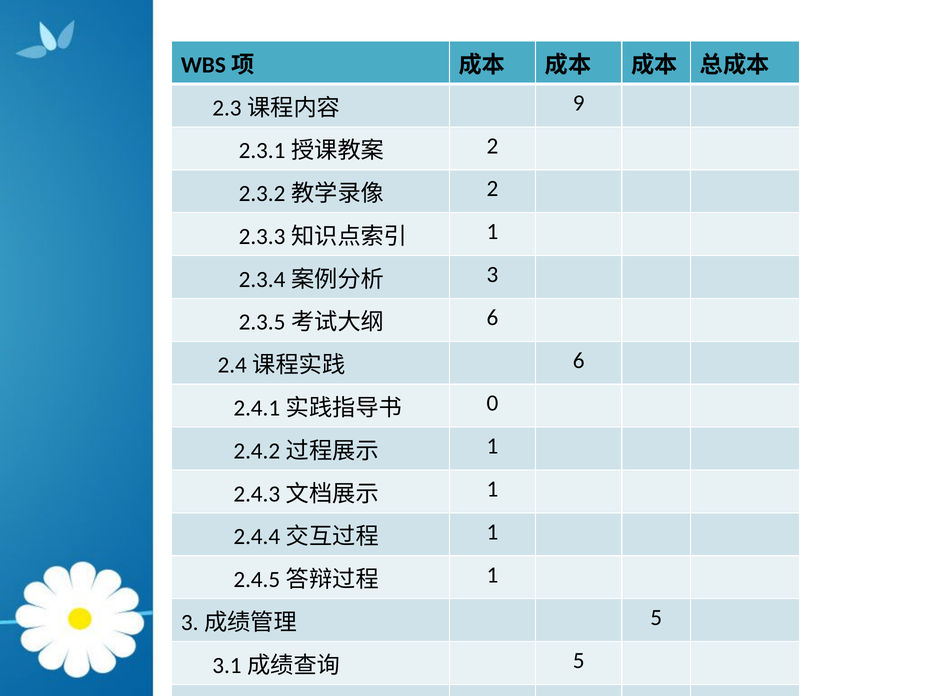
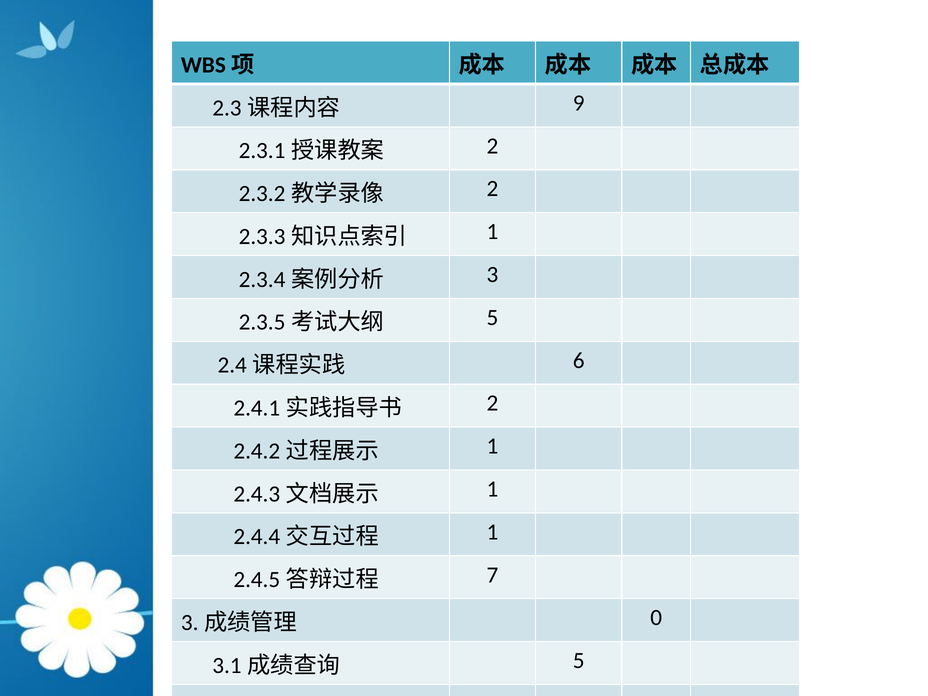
6: 6 -> 5 (492, 318)
0: 0 -> 2 (492, 403)
1: 1 -> 7 (492, 575)
5: 5 -> 0 (656, 618)
